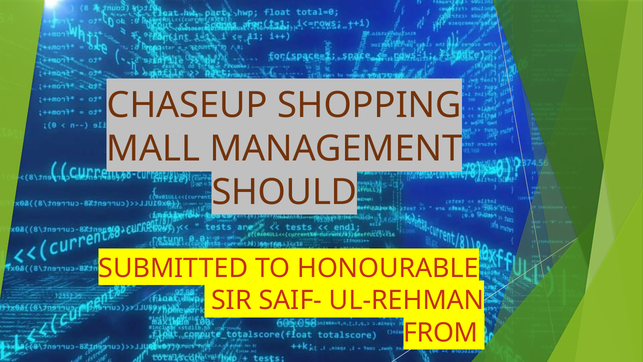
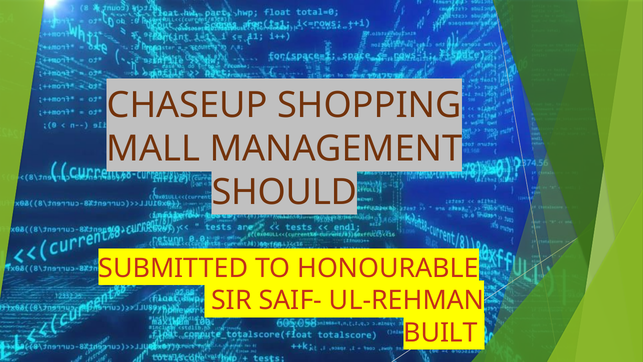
FROM: FROM -> BUILT (441, 332)
